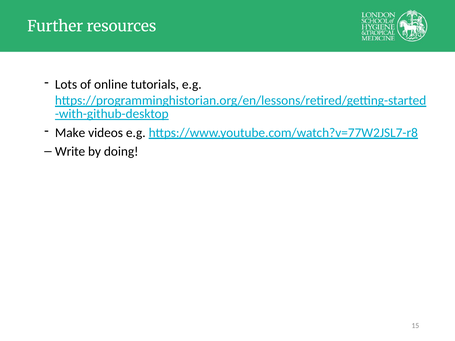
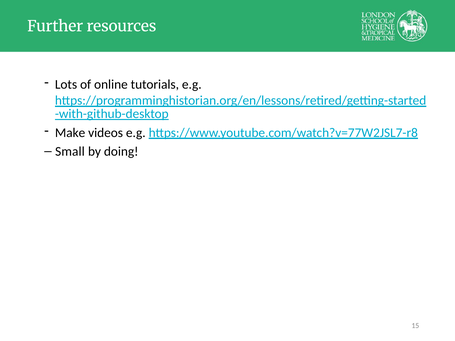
Write: Write -> Small (70, 152)
